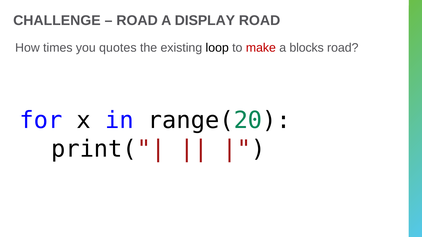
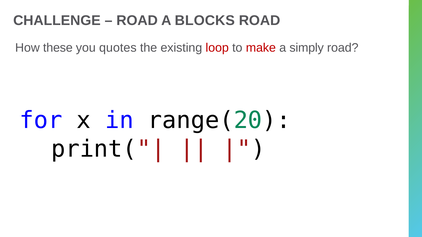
DISPLAY: DISPLAY -> BLOCKS (205, 20)
times: times -> these (58, 48)
loop colour: black -> red (217, 48)
blocks: blocks -> simply (307, 48)
